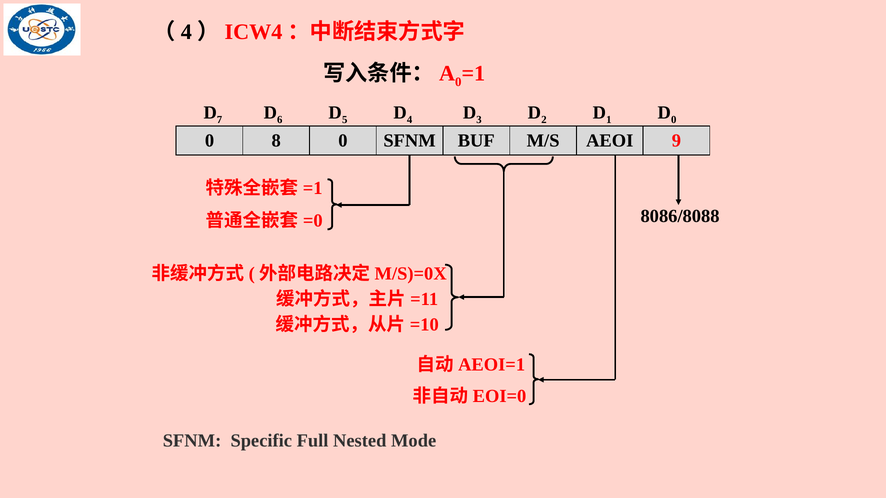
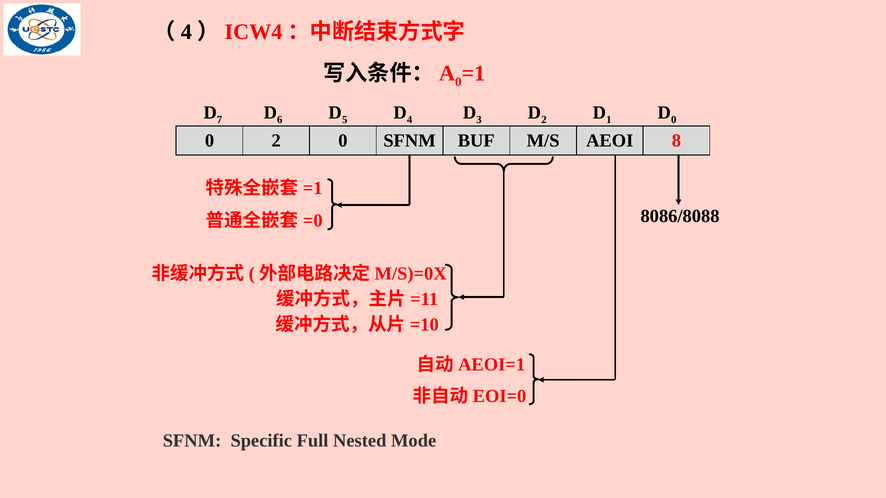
0 8: 8 -> 2 (276, 141)
9: 9 -> 8 (676, 141)
